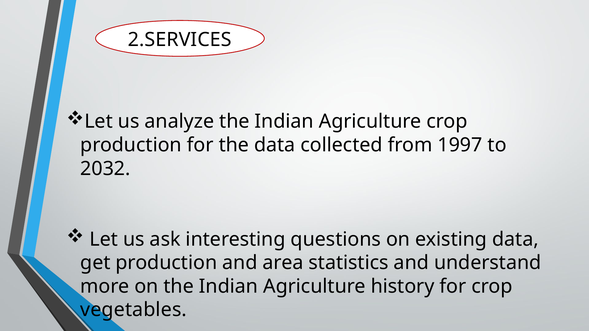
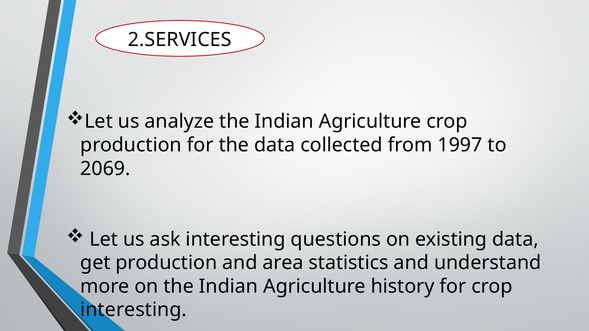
2032: 2032 -> 2069 (105, 169)
vegetables: vegetables -> interesting (134, 310)
